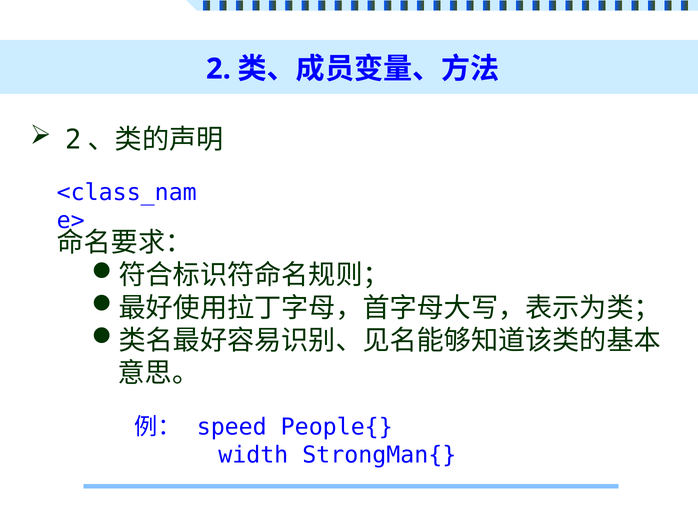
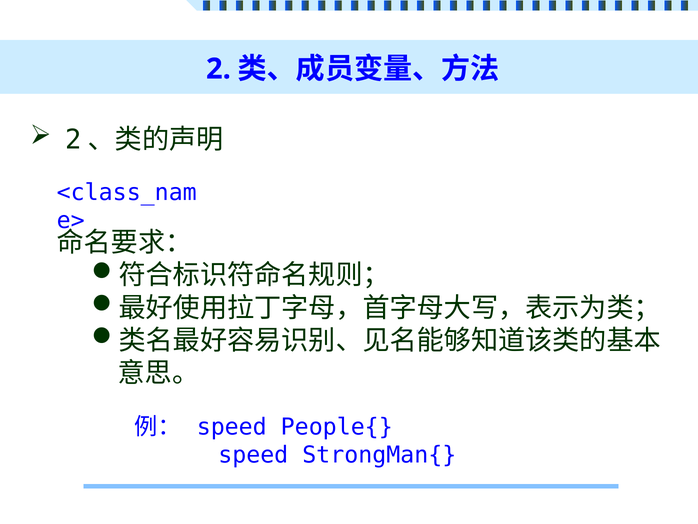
width: width -> speed (253, 455)
